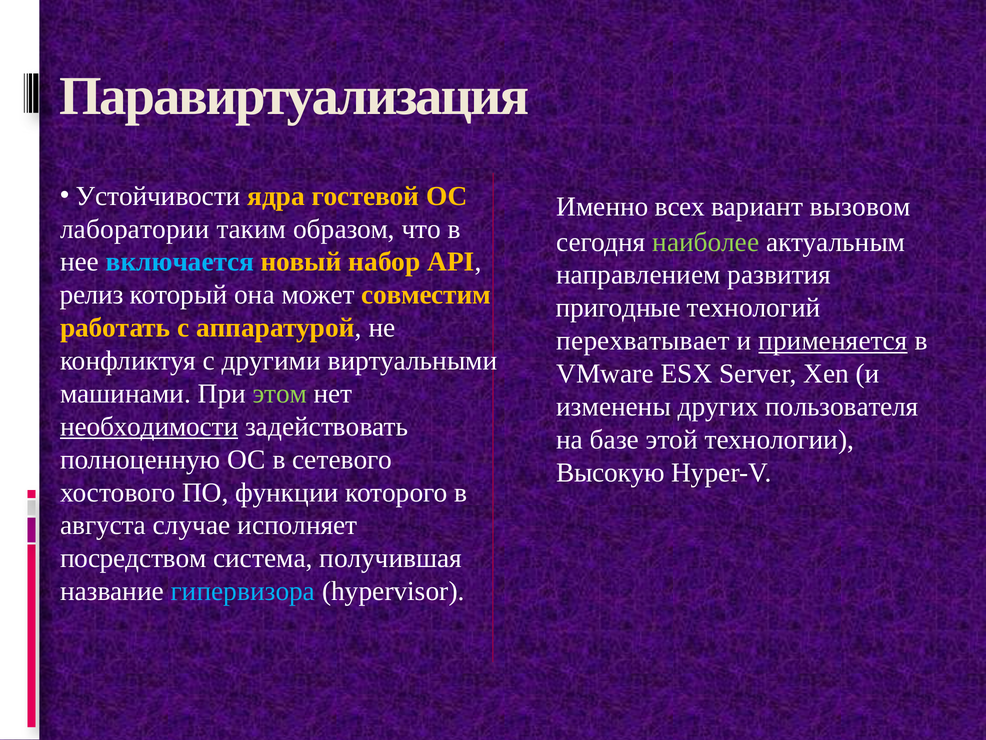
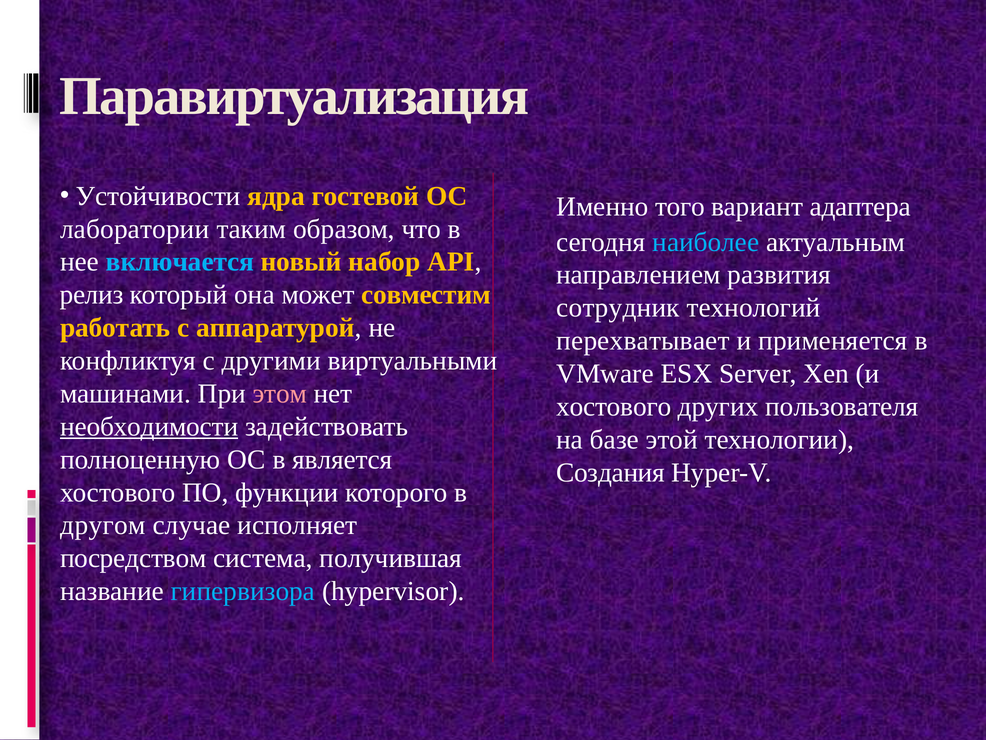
всех: всех -> того (680, 207)
вызовом: вызовом -> адаптера (860, 207)
наиболее colour: light green -> light blue (706, 242)
пригодные: пригодные -> сотрудник (618, 308)
применяется underline: present -> none (833, 341)
этом colour: light green -> pink (280, 393)
изменены: изменены -> хостового (614, 406)
сетевого: сетевого -> является (342, 459)
Высокую: Высокую -> Создания (610, 472)
августа: августа -> другом (103, 525)
